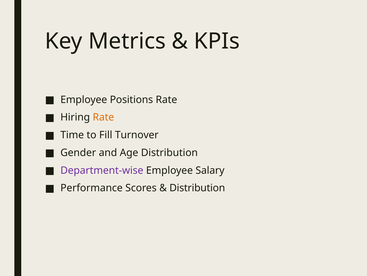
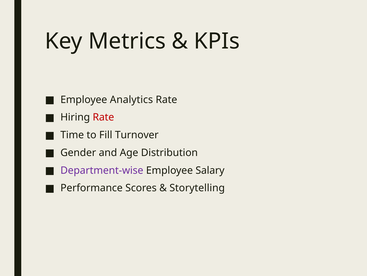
Positions: Positions -> Analytics (131, 99)
Rate colour: orange -> red (103, 117)
Distribution: Distribution -> Storytelling (197, 188)
